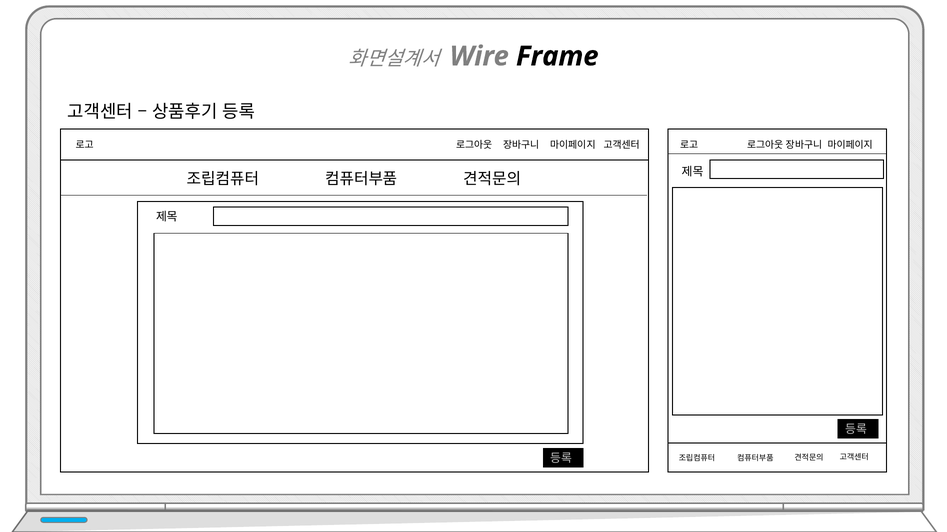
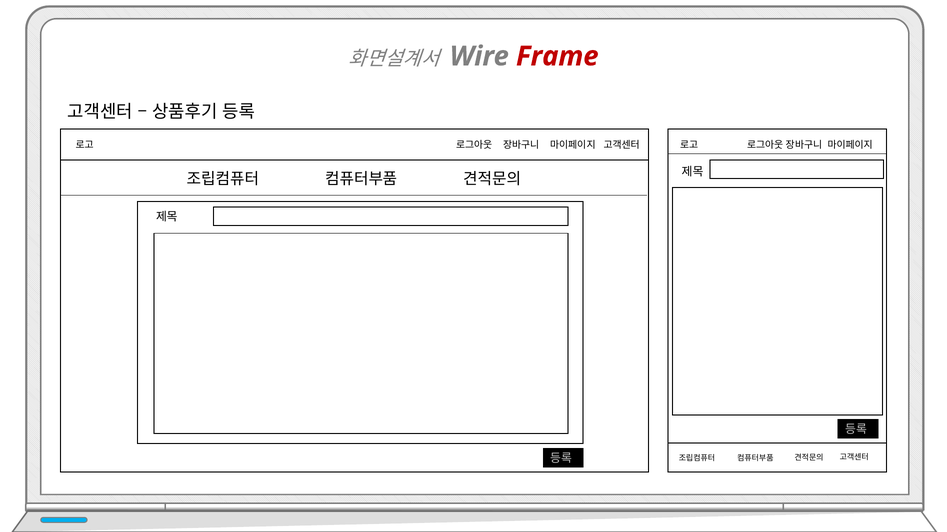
Frame colour: black -> red (557, 56)
